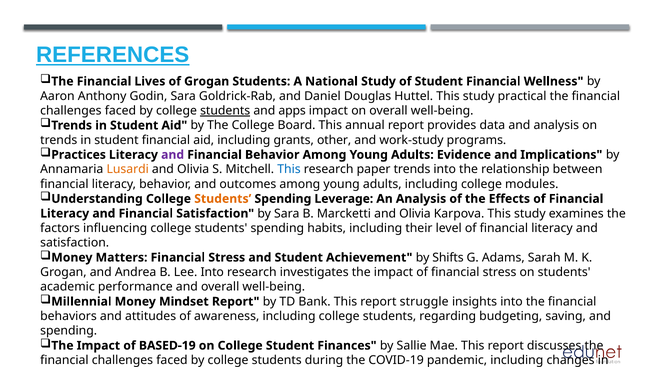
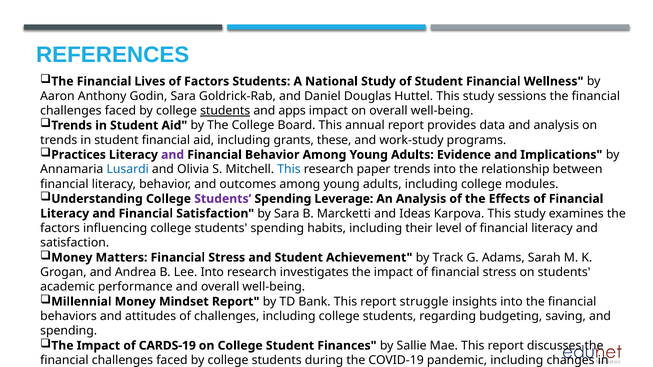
REFERENCES underline: present -> none (113, 55)
of Grogan: Grogan -> Factors (207, 81)
practical: practical -> sessions (522, 96)
other: other -> these (334, 140)
Lusardi colour: orange -> blue (128, 170)
Students colour: orange -> purple (223, 199)
Marcketti and Olivia: Olivia -> Ideas (415, 214)
Shifts: Shifts -> Track (448, 258)
of awareness: awareness -> challenges (227, 316)
BASED-19: BASED-19 -> CARDS-19 (167, 346)
